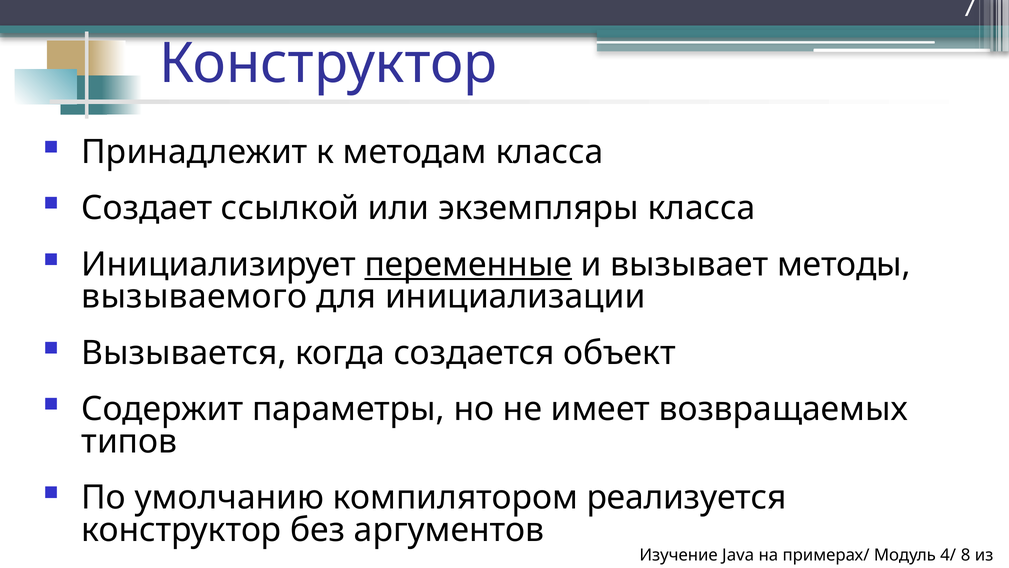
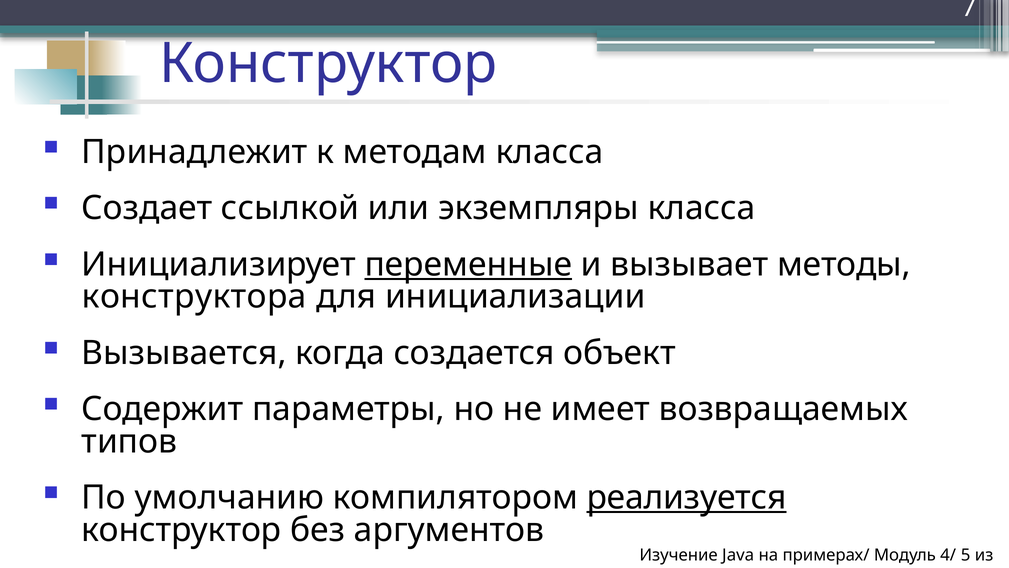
вызываемого: вызываемого -> конструктора (194, 297)
реализуется underline: none -> present (687, 497)
8: 8 -> 5 (966, 555)
